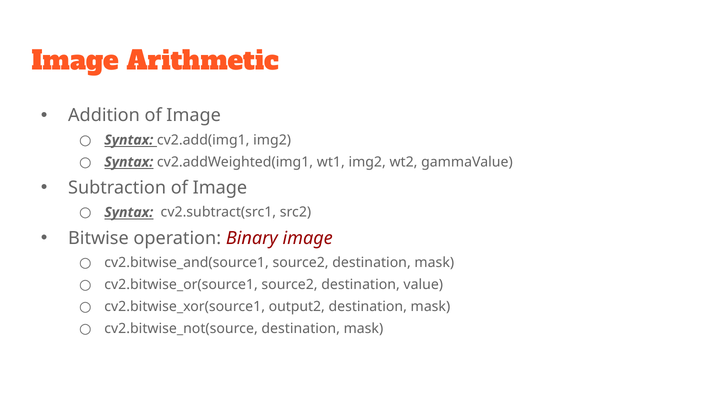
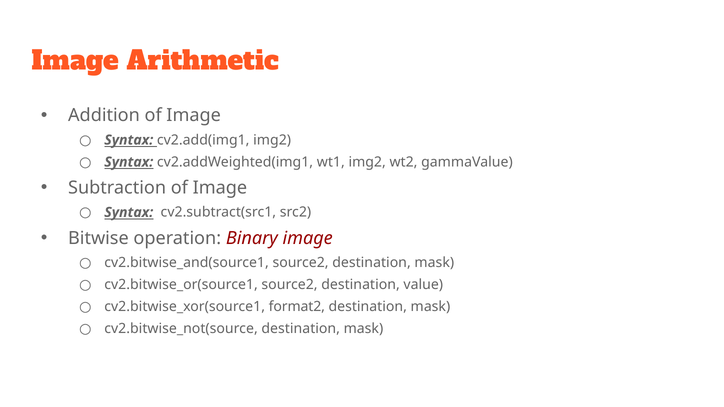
output2: output2 -> format2 (297, 307)
